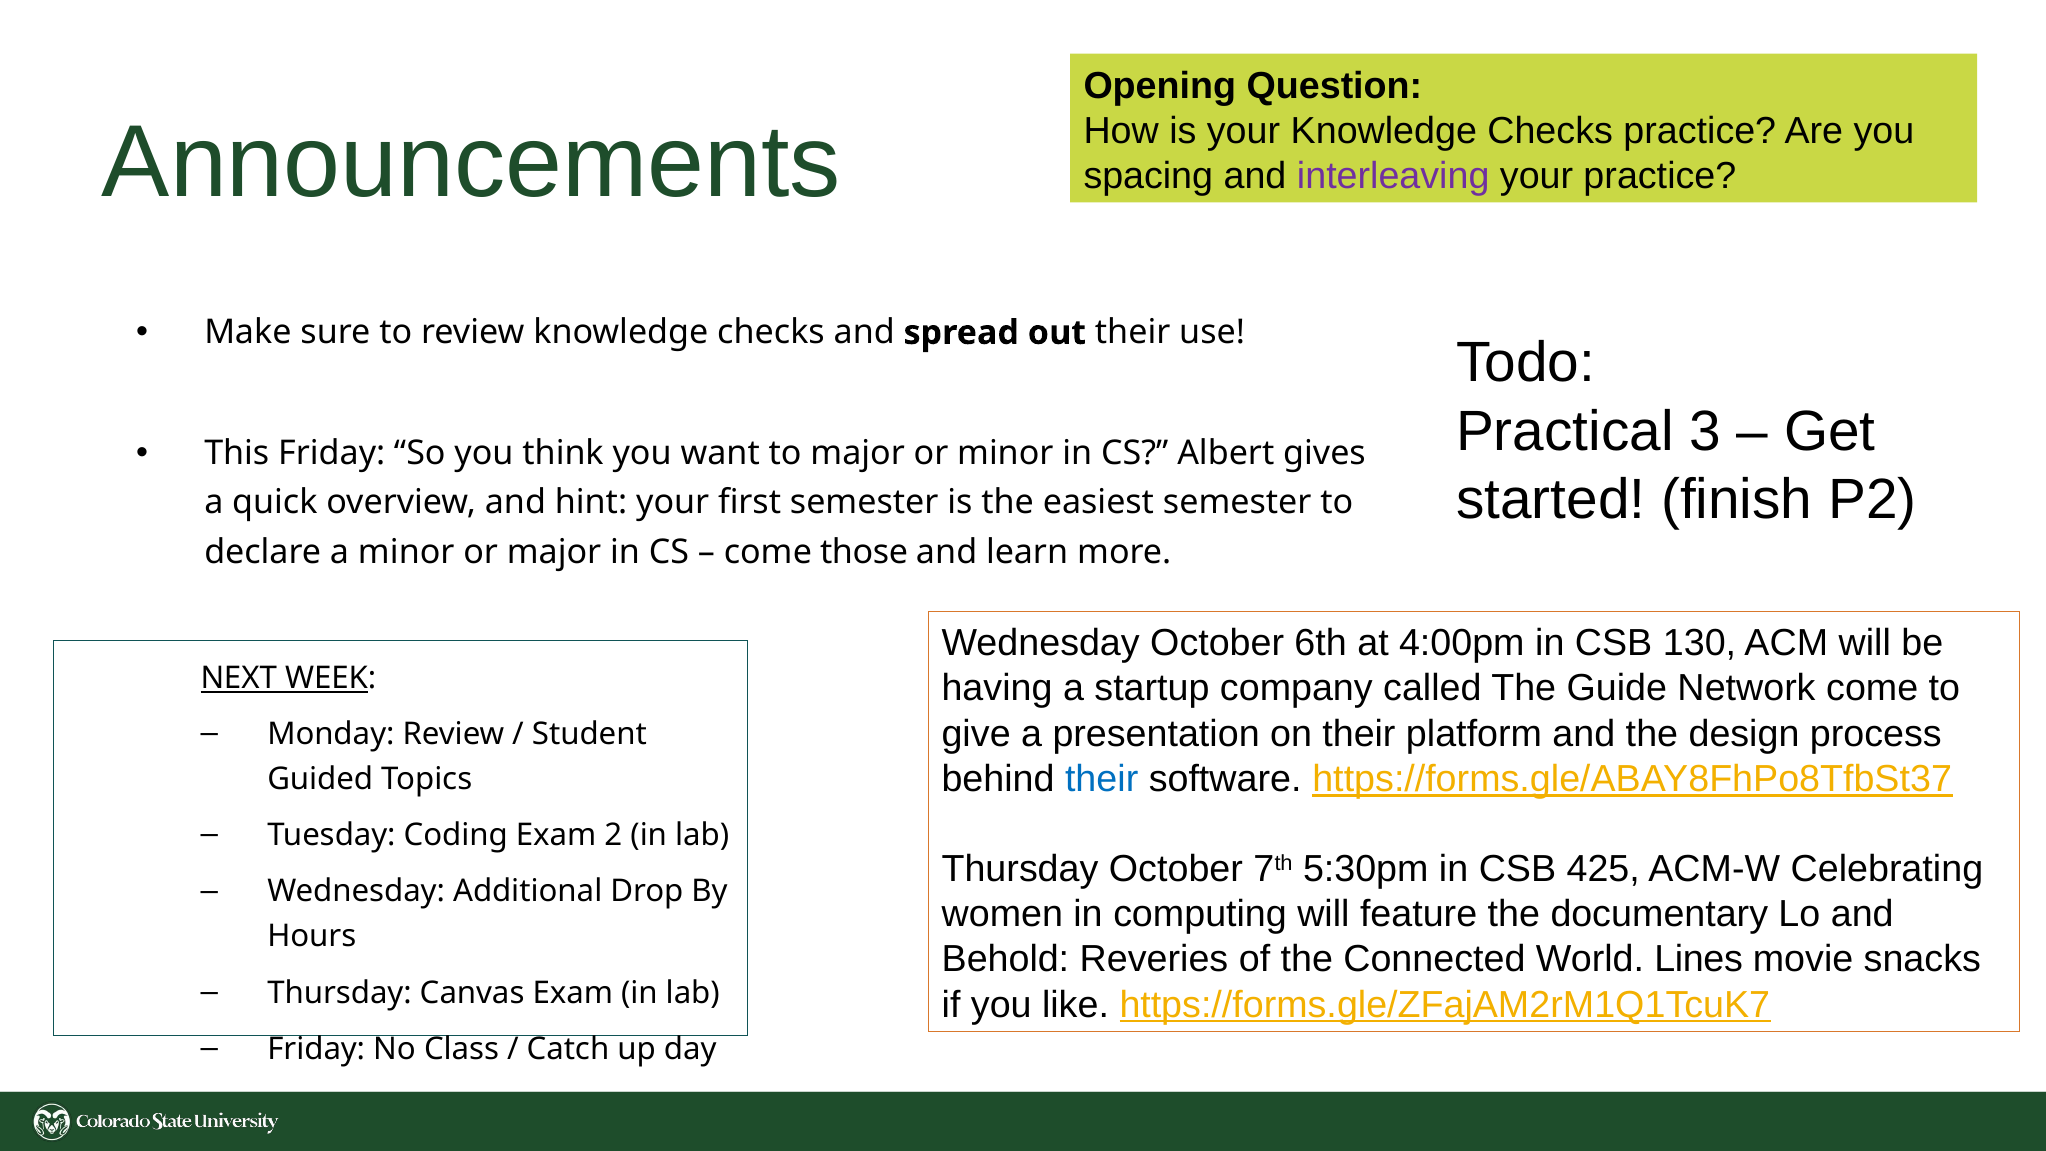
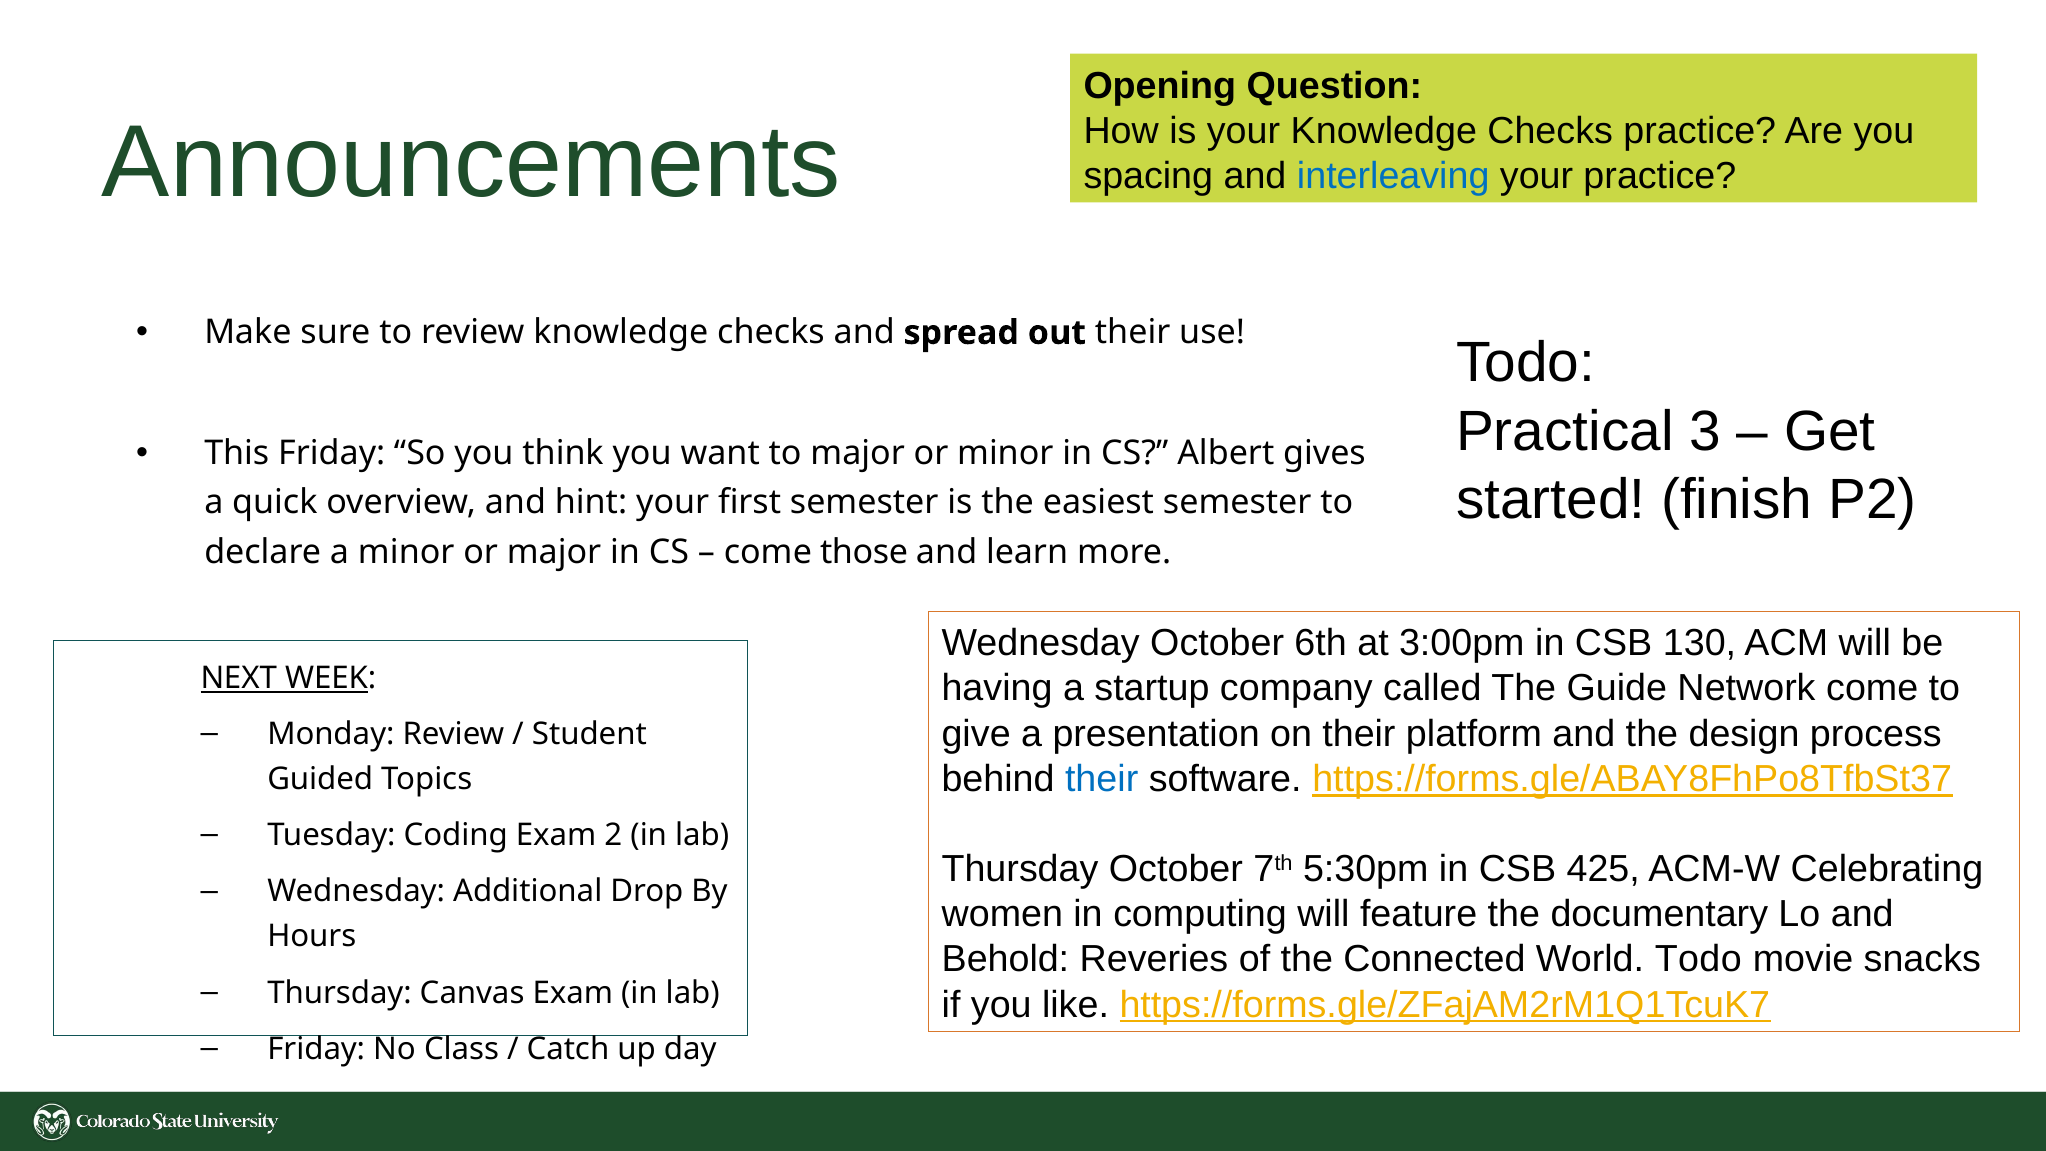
interleaving colour: purple -> blue (1393, 176)
4:00pm: 4:00pm -> 3:00pm (1462, 643)
World Lines: Lines -> Todo (1698, 959)
